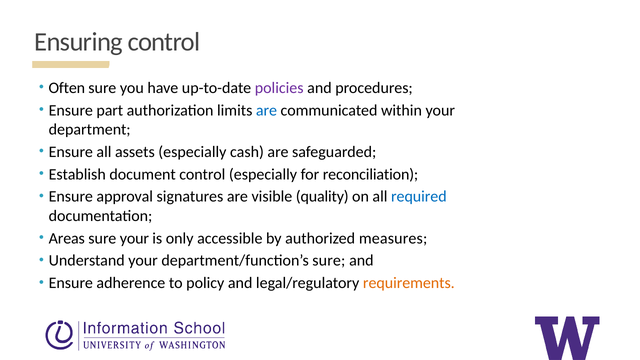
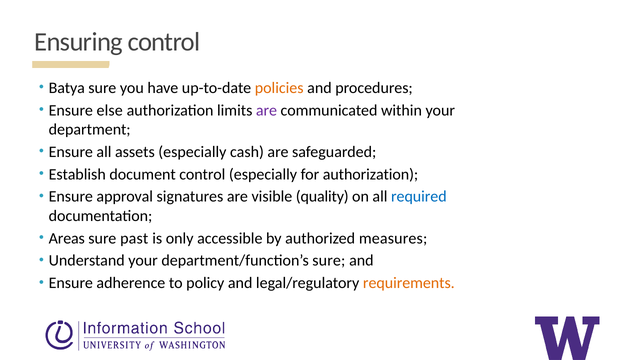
Often: Often -> Batya (67, 88)
policies colour: purple -> orange (279, 88)
part: part -> else (110, 110)
are colour: blue -> purple (267, 110)
for reconciliation: reconciliation -> authorization (371, 174)
sure your: your -> past (134, 238)
